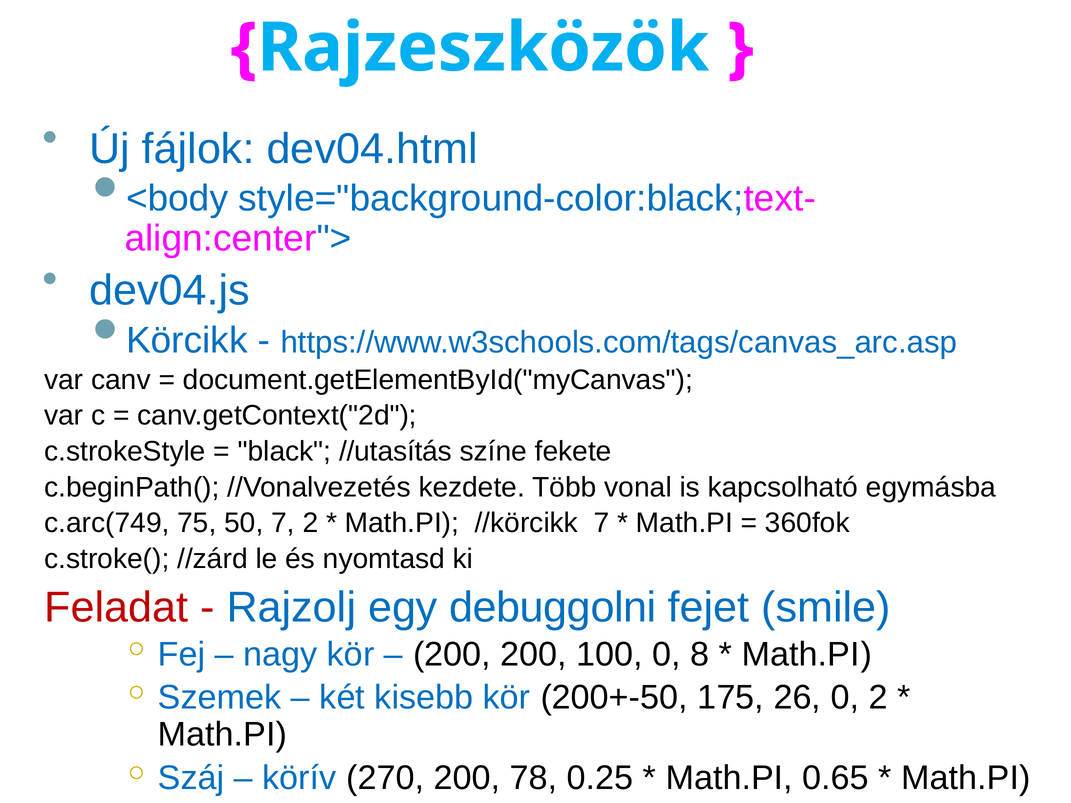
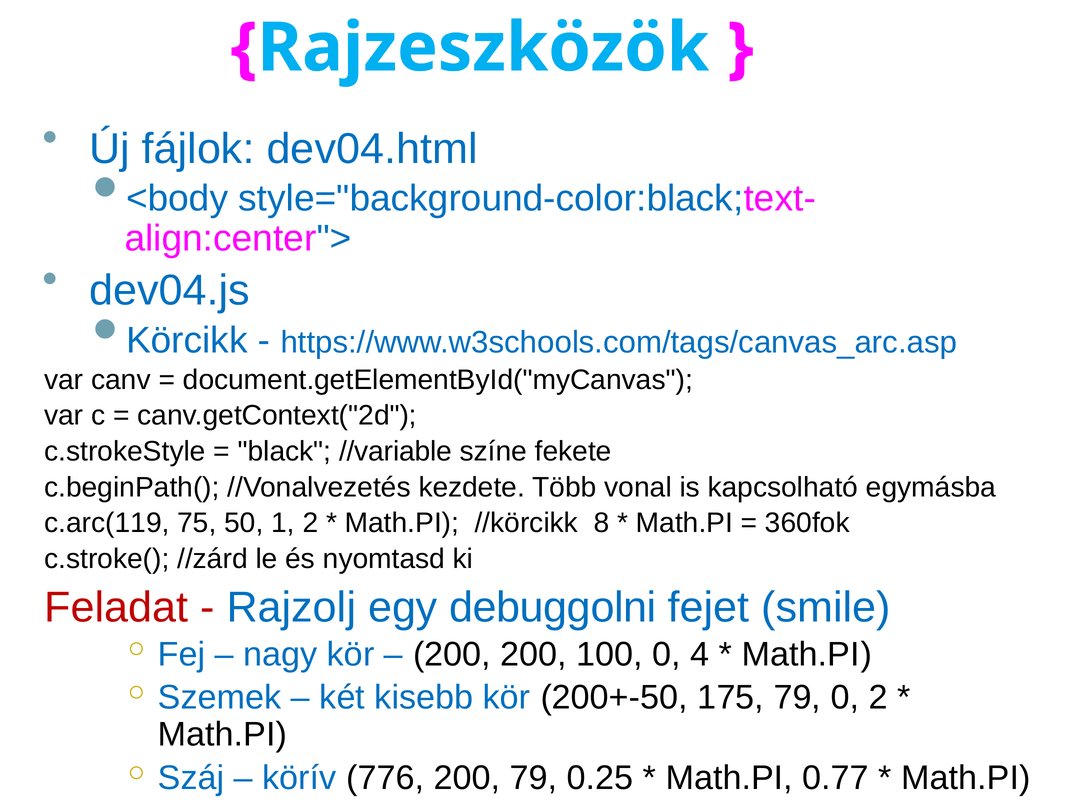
//utasítás: //utasítás -> //variable (396, 452)
c.arc(749: c.arc(749 -> c.arc(119 (107, 523)
50 7: 7 -> 1 (283, 523)
//körcikk 7: 7 -> 8 (602, 523)
8: 8 -> 4 (700, 655)
175 26: 26 -> 79 (797, 698)
270: 270 -> 776 (385, 778)
200 78: 78 -> 79 (533, 778)
0.65: 0.65 -> 0.77 (836, 778)
